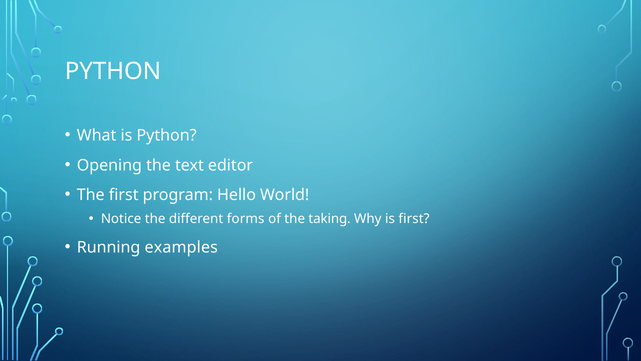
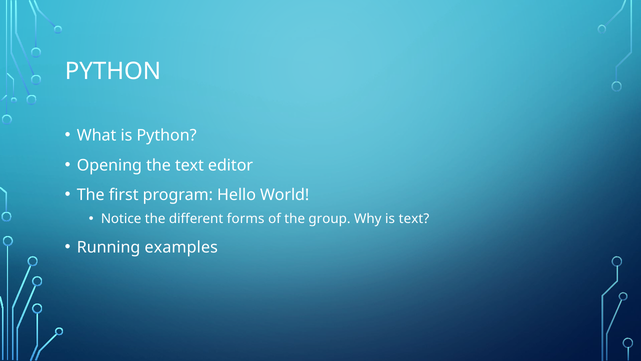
taking: taking -> group (330, 219)
is first: first -> text (414, 219)
